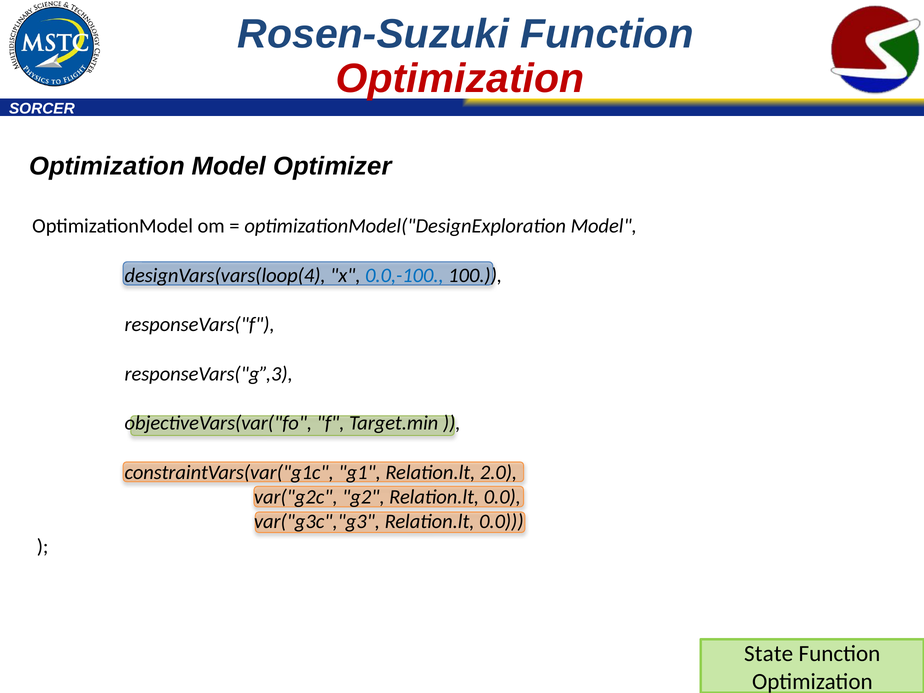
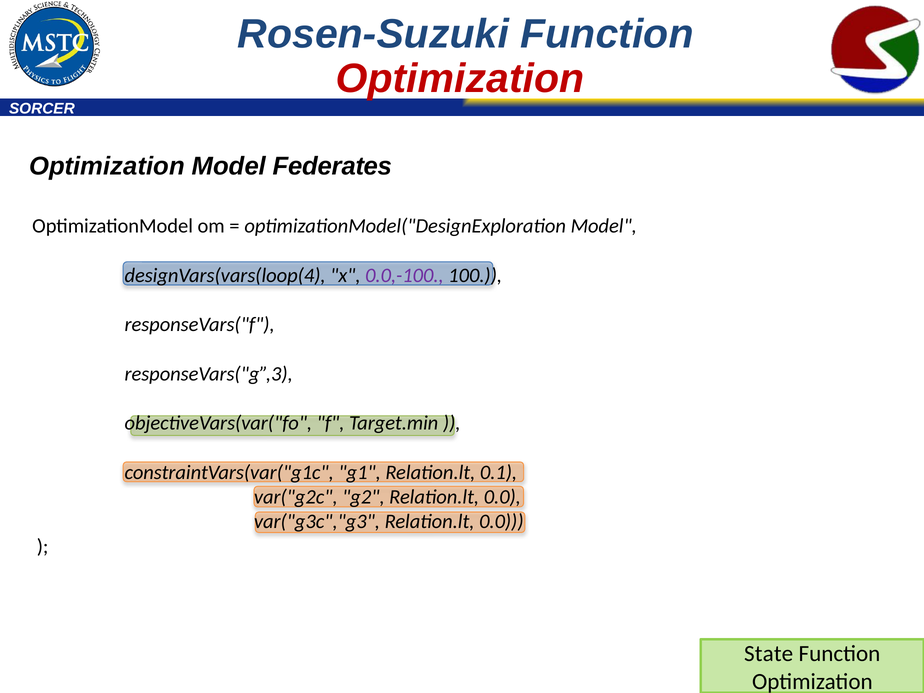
Optimizer: Optimizer -> Federates (333, 166)
0.0,-100 colour: blue -> purple (404, 275)
2.0: 2.0 -> 0.1 (499, 472)
